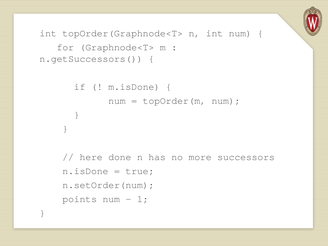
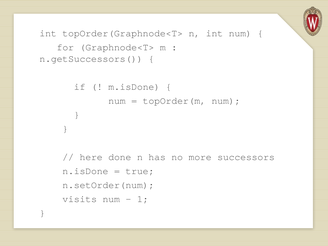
points: points -> visits (80, 199)
